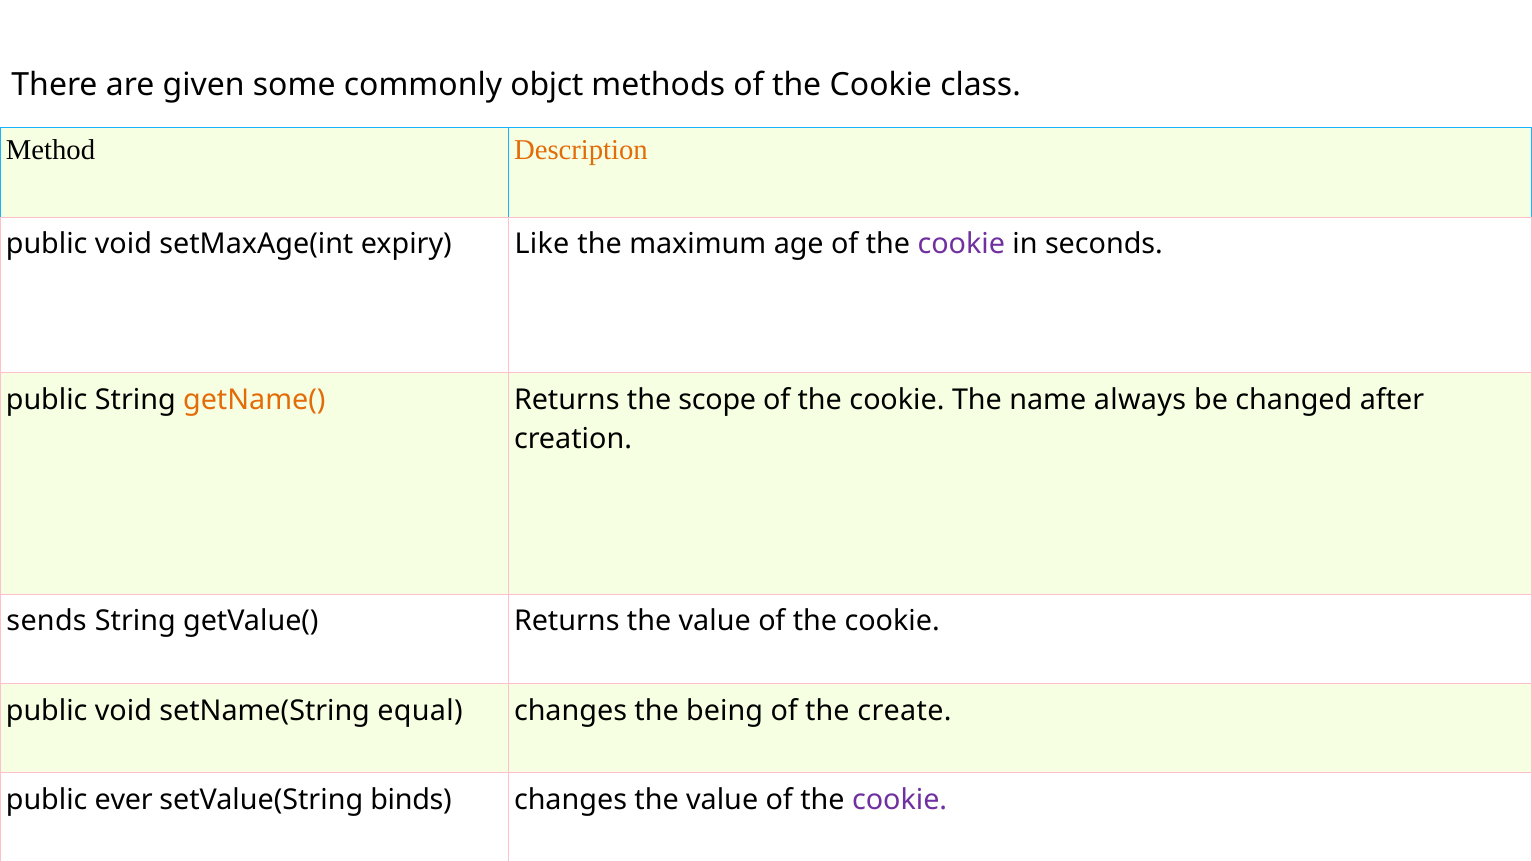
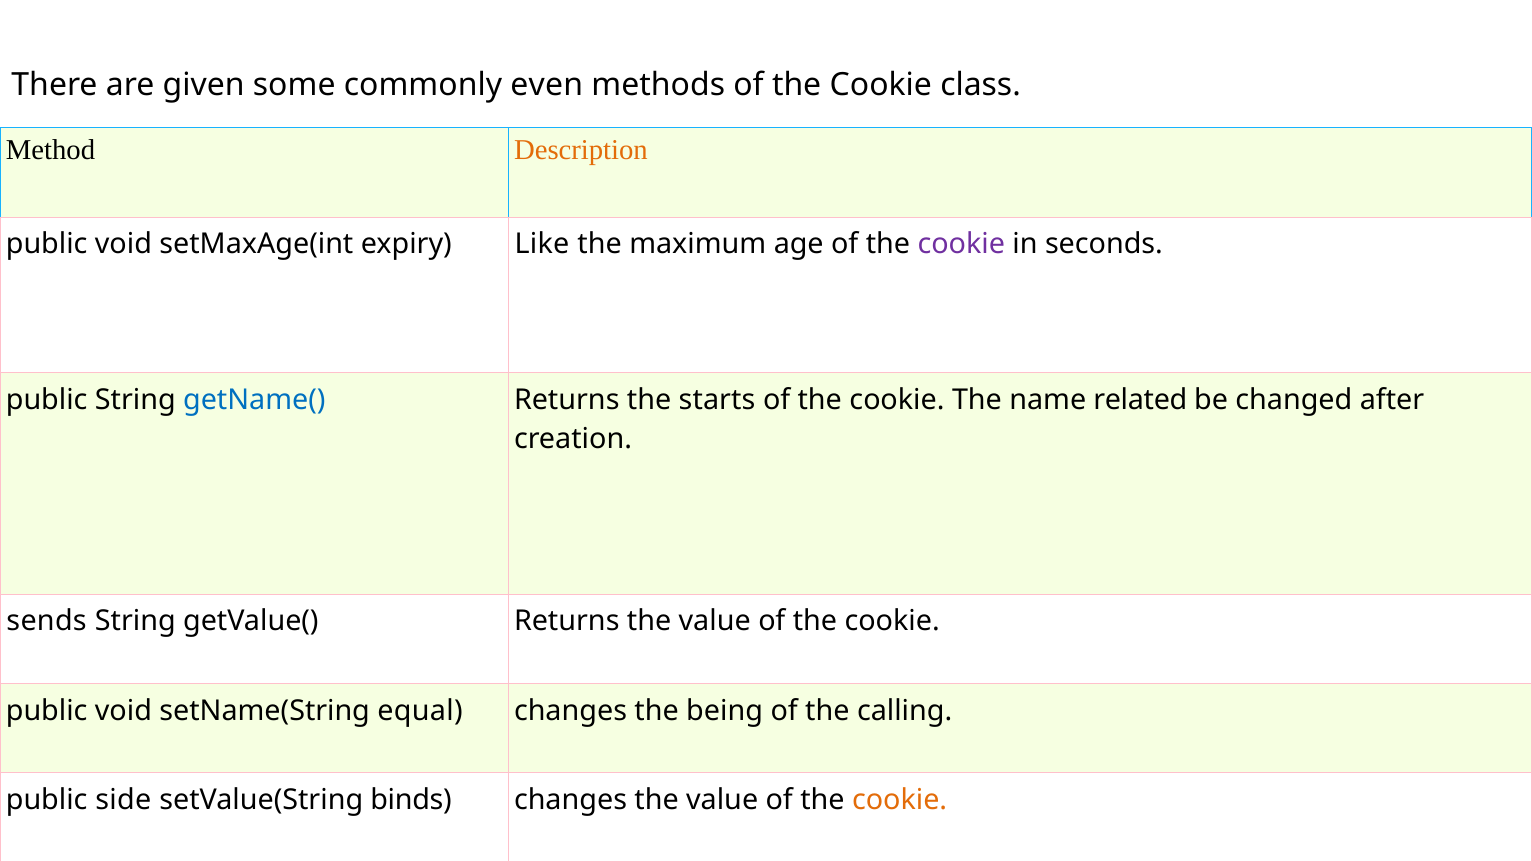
objct: objct -> even (547, 85)
getName( colour: orange -> blue (254, 400)
scope: scope -> starts (717, 400)
always: always -> related (1140, 400)
create: create -> calling (905, 710)
ever: ever -> side (123, 800)
cookie colour: purple -> orange (900, 800)
